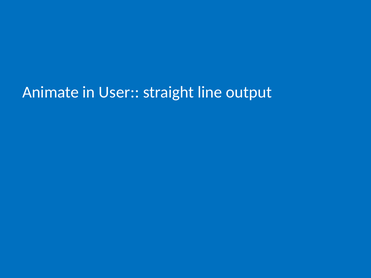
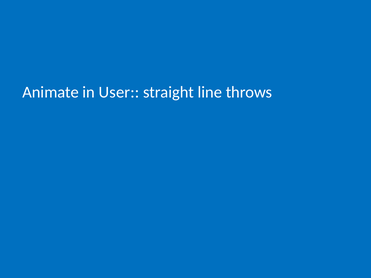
output: output -> throws (249, 92)
